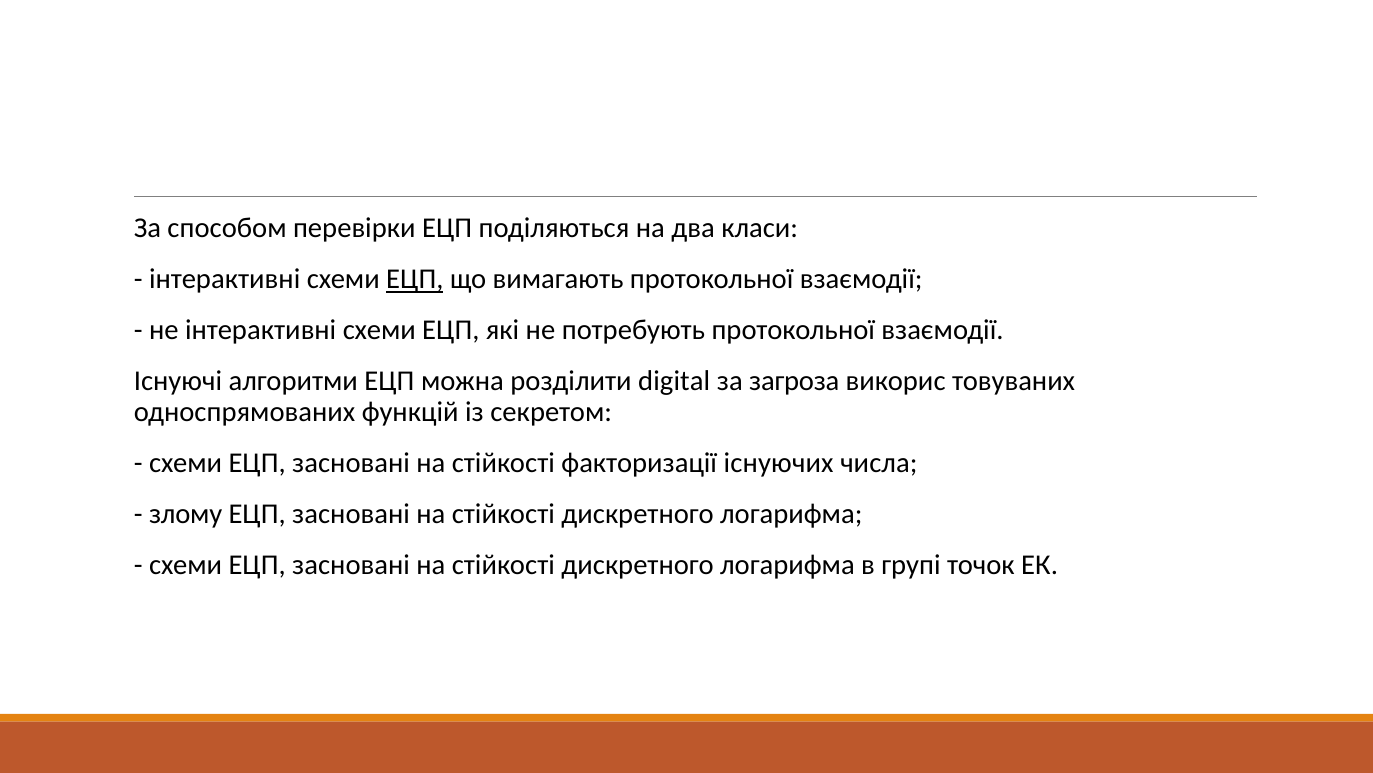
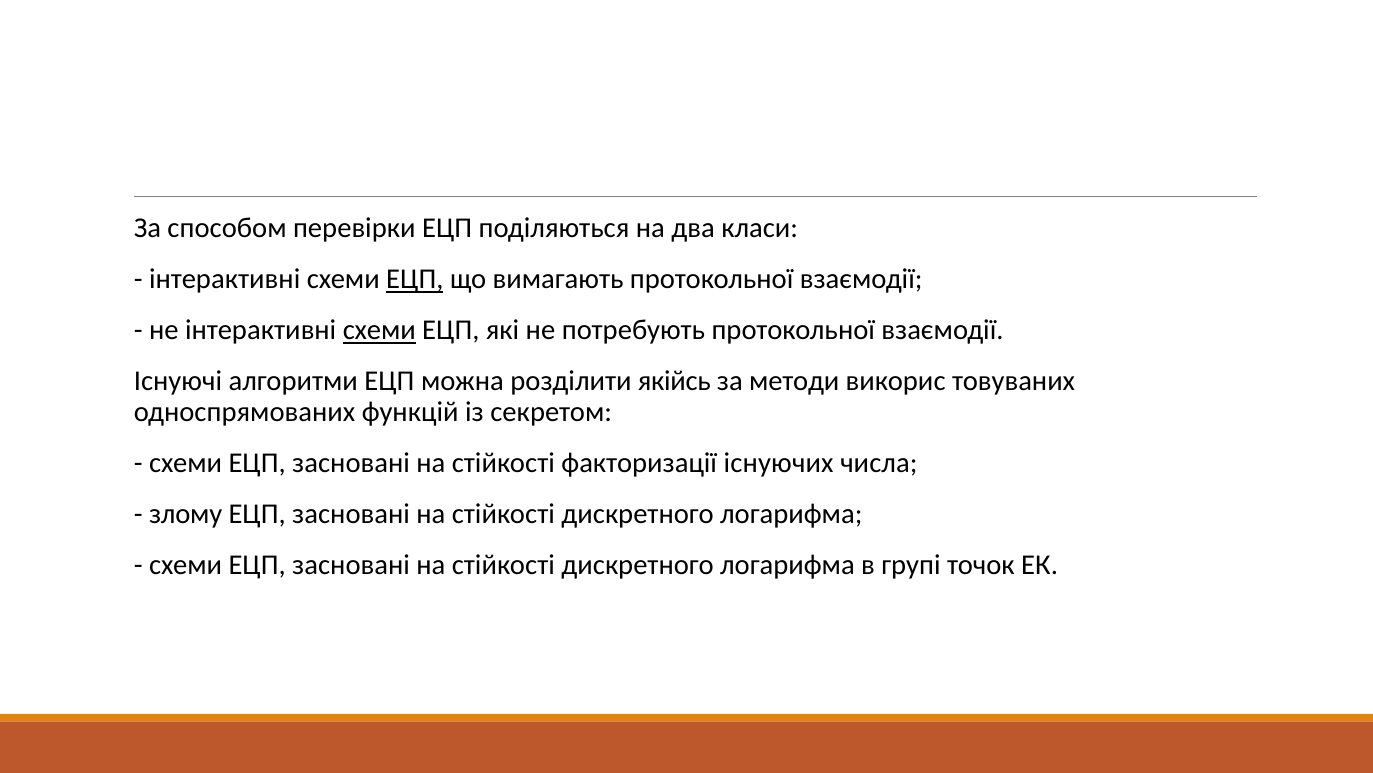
схеми underline: none -> present (379, 330)
digital: digital -> якійсь (674, 381)
загроза: загроза -> методи (794, 381)
